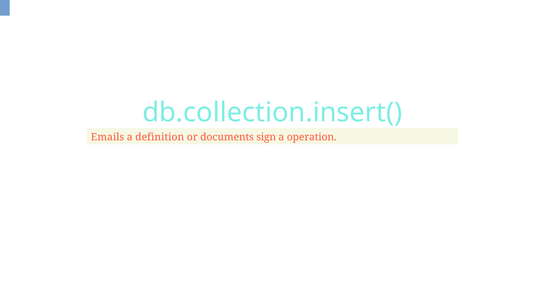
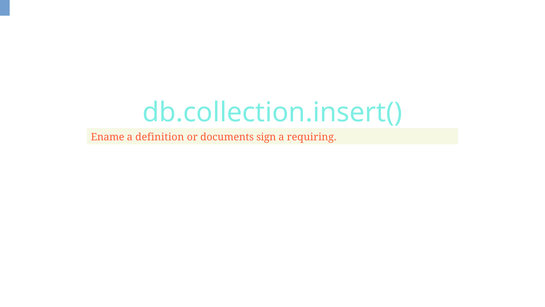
Emails: Emails -> Ename (108, 137)
operation: operation -> requiring (312, 137)
